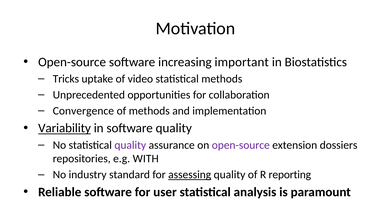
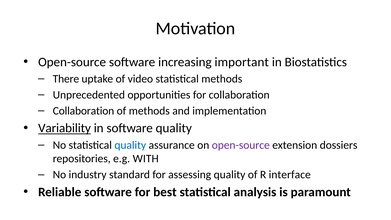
Tricks: Tricks -> There (66, 79)
Convergence: Convergence -> Collaboration (84, 111)
quality colour: purple -> blue (130, 145)
assessing underline: present -> none (190, 175)
reporting: reporting -> interface (290, 175)
user: user -> best (165, 192)
